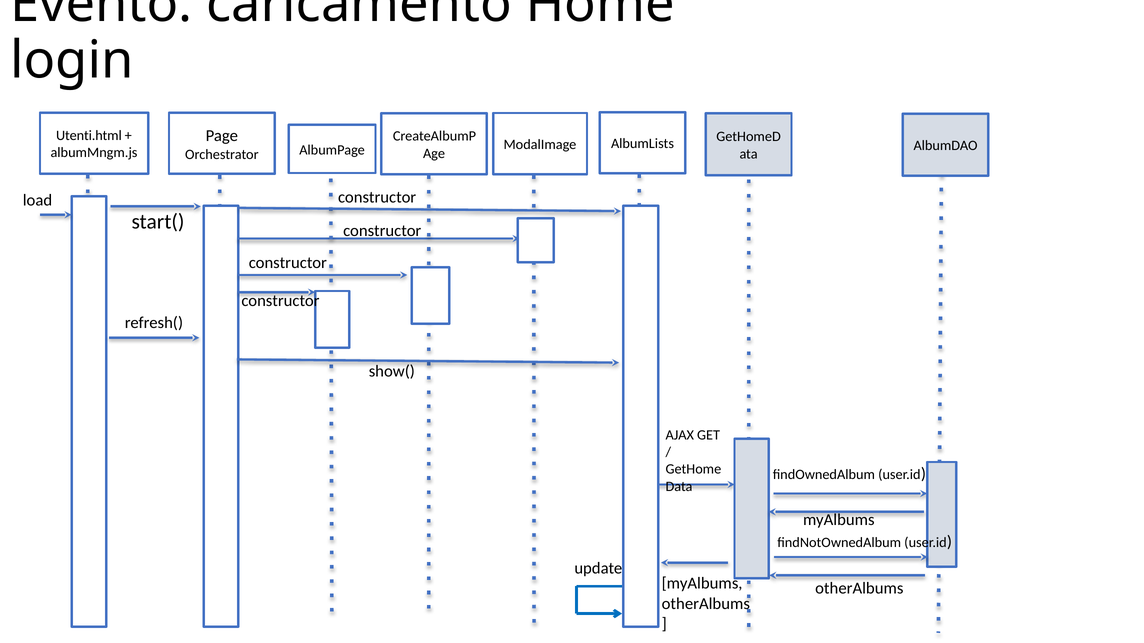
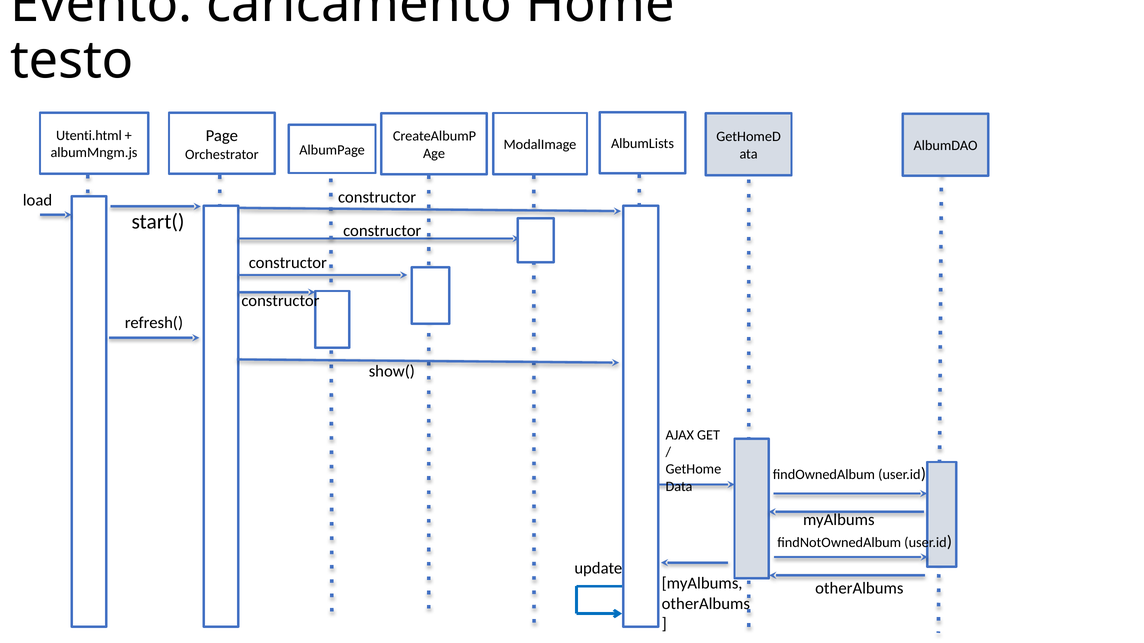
login: login -> testo (72, 60)
